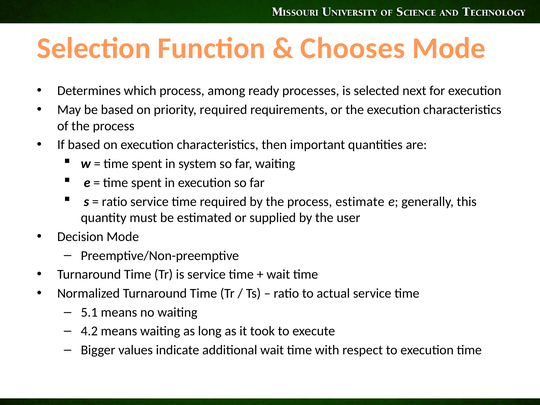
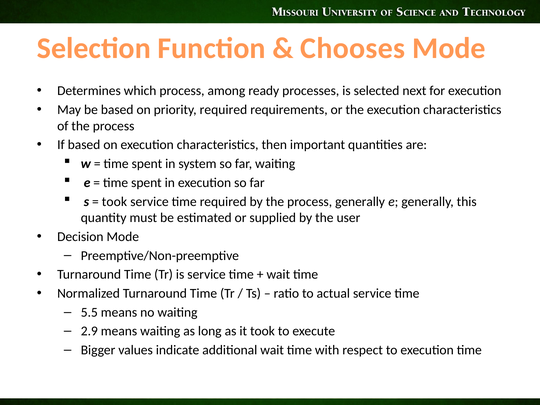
ratio: ratio -> took (114, 202)
process estimate: estimate -> generally (360, 202)
5.1: 5.1 -> 5.5 (89, 312)
4.2: 4.2 -> 2.9 (89, 331)
